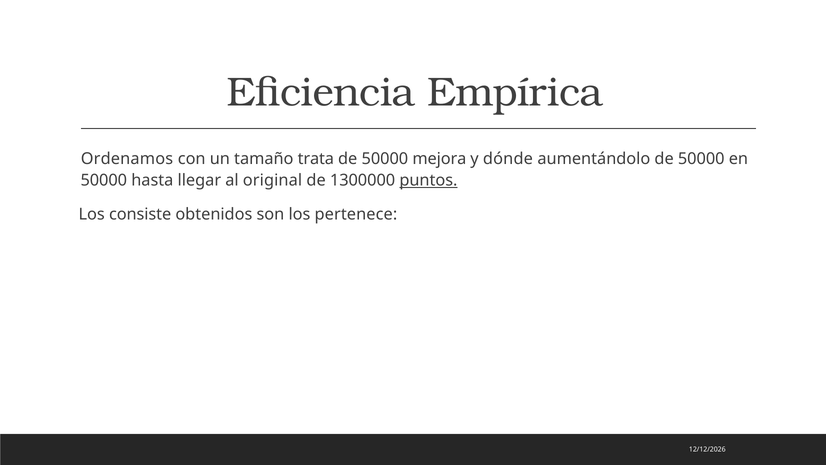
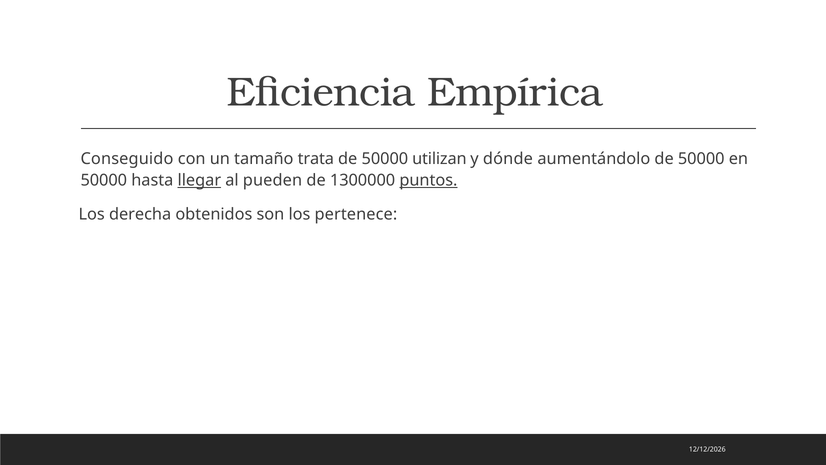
Ordenamos: Ordenamos -> Conseguido (127, 159)
mejora: mejora -> utilizan (439, 159)
llegar underline: none -> present (199, 180)
original: original -> pueden (273, 180)
consiste: consiste -> derecha (140, 214)
